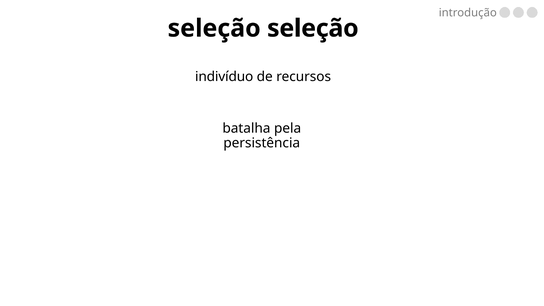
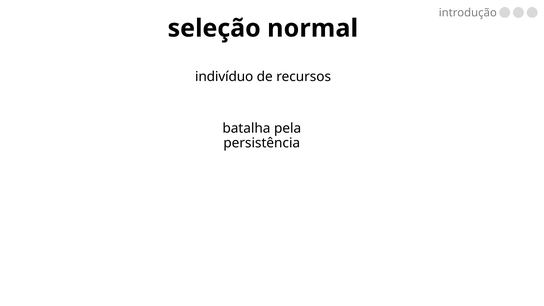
seleção seleção: seleção -> normal (313, 28)
